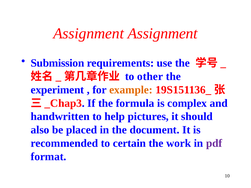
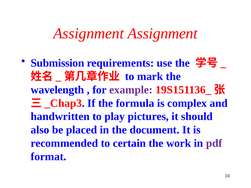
other: other -> mark (150, 76)
experiment: experiment -> wavelength (57, 90)
example colour: orange -> purple (131, 90)
help: help -> play (115, 117)
